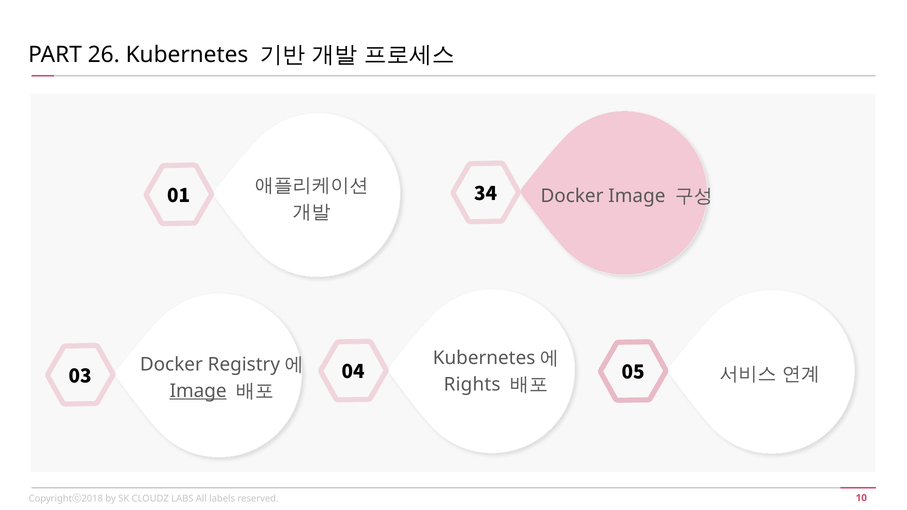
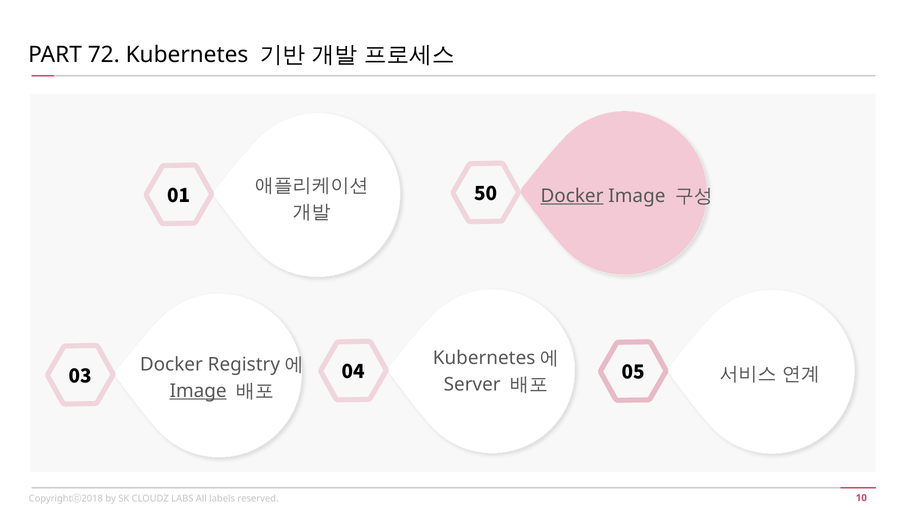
26: 26 -> 72 (104, 55)
34: 34 -> 50 (486, 194)
Docker underline: none -> present (572, 196)
Rights: Rights -> Server (472, 384)
